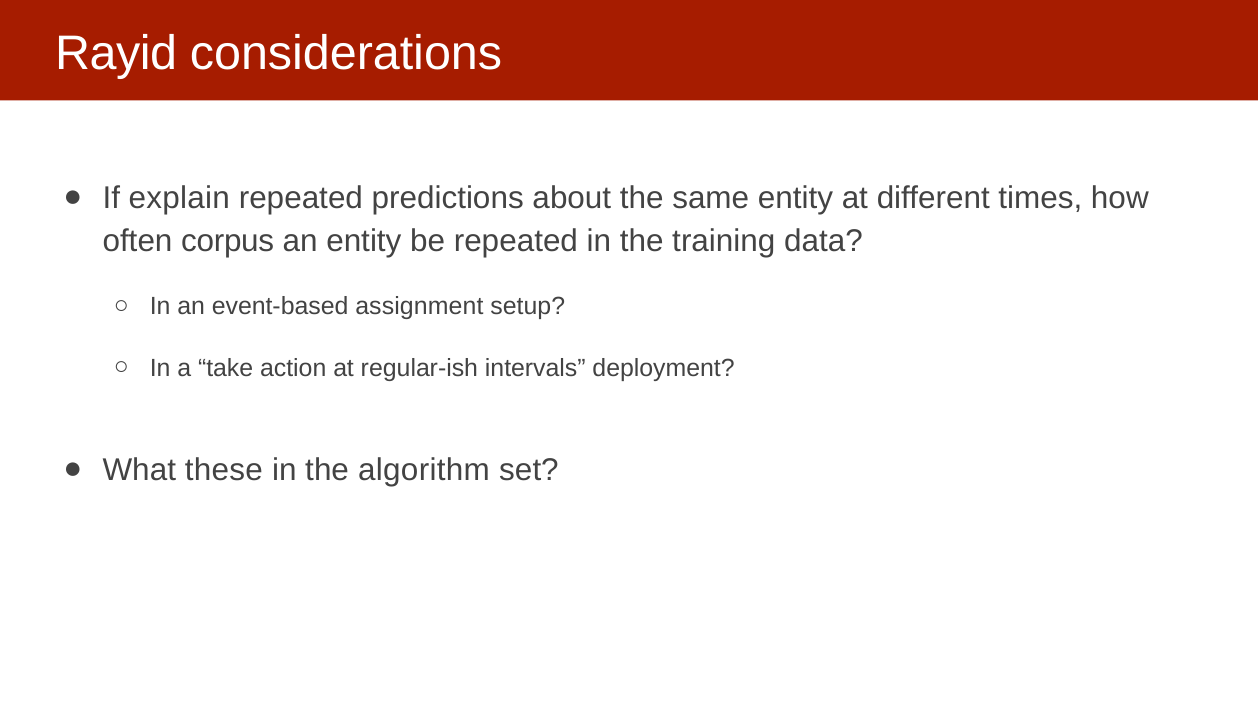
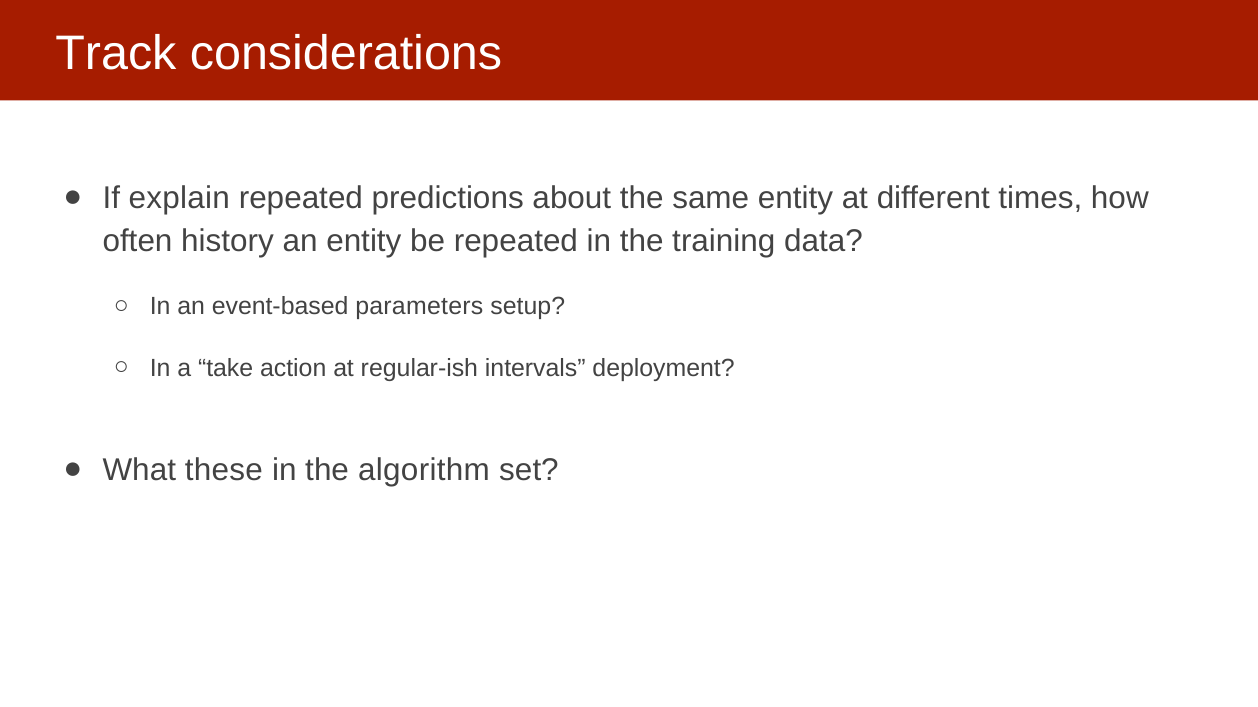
Rayid: Rayid -> Track (116, 54)
corpus: corpus -> history (228, 241)
assignment: assignment -> parameters (419, 307)
